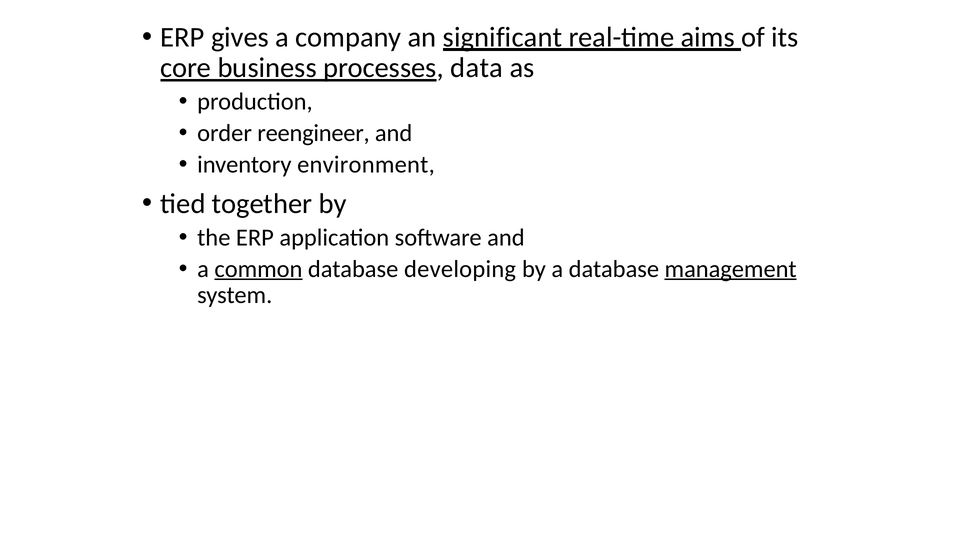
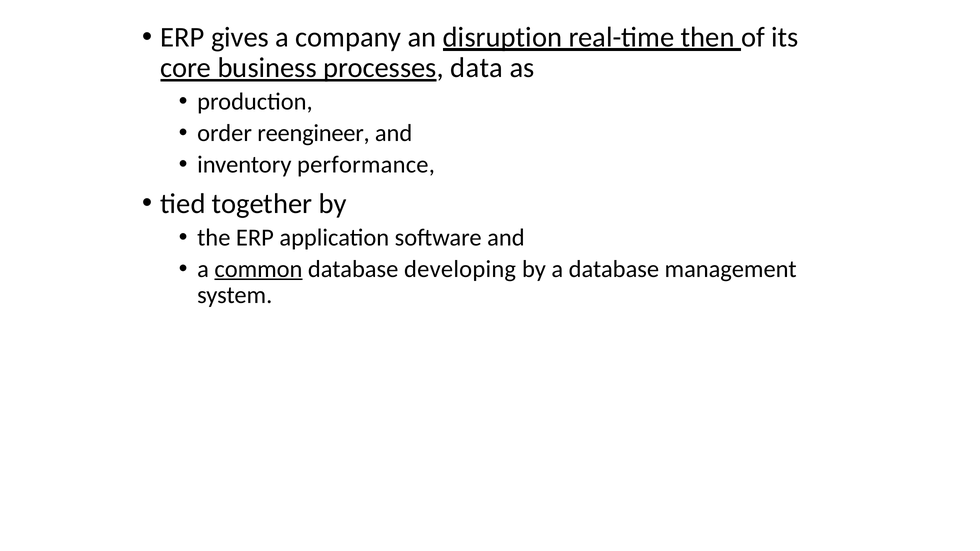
significant: significant -> disruption (503, 37)
aims: aims -> then (708, 37)
environment: environment -> performance (366, 165)
management underline: present -> none (731, 269)
